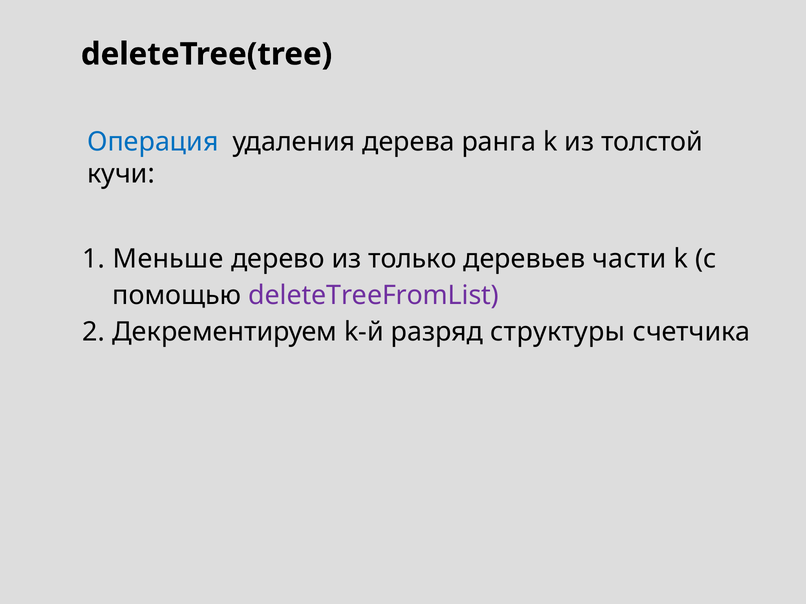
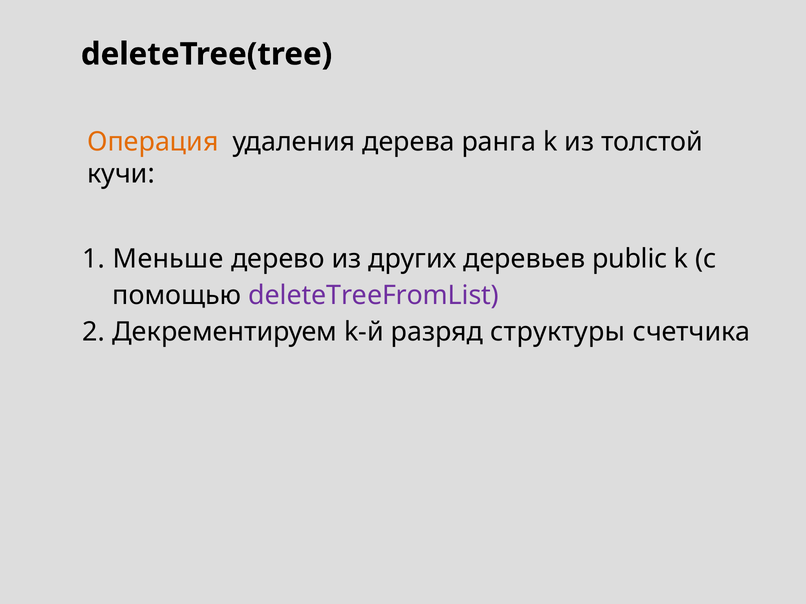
Операция colour: blue -> orange (153, 142)
только: только -> других (412, 259)
части: части -> public (630, 259)
